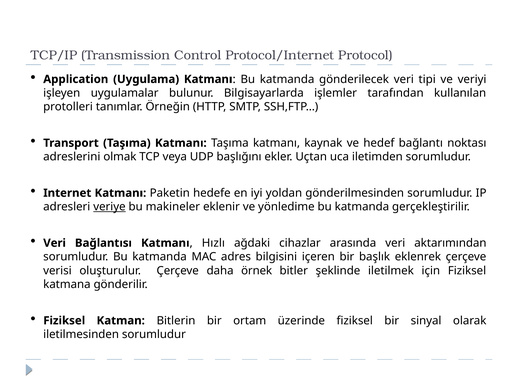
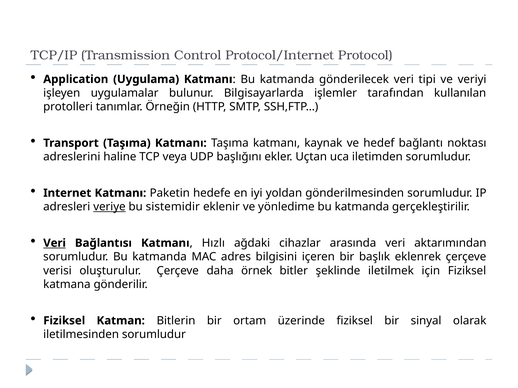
olmak: olmak -> haline (120, 157)
makineler: makineler -> sistemidir (173, 207)
Veri underline: none -> present (55, 243)
